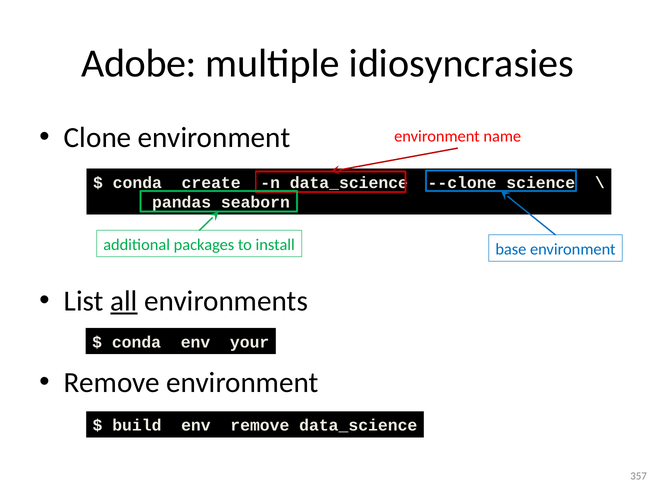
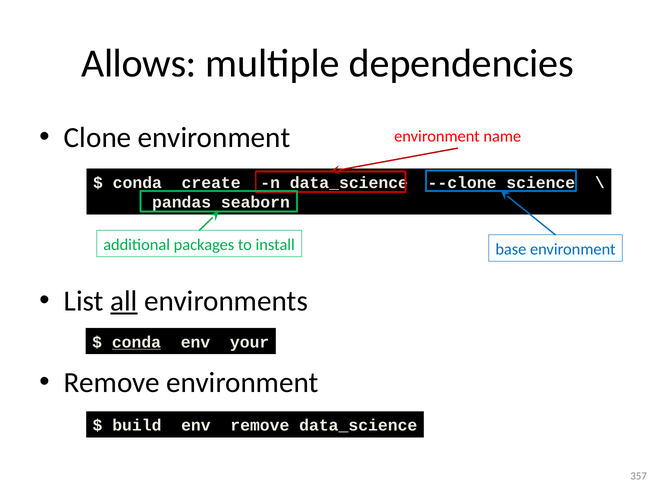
Adobe: Adobe -> Allows (139, 64)
idiosyncrasies: idiosyncrasies -> dependencies (461, 64)
conda underline: none -> present (136, 342)
